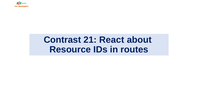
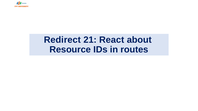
Contrast: Contrast -> Redirect (62, 40)
